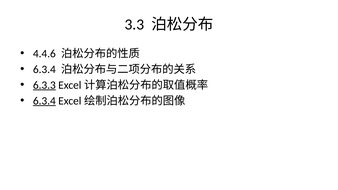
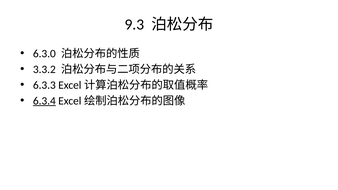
3.3: 3.3 -> 9.3 (134, 25)
4.4.6: 4.4.6 -> 6.3.0 (44, 54)
6.3.4: 6.3.4 -> 3.3.2 (44, 69)
6.3.3 underline: present -> none (44, 85)
